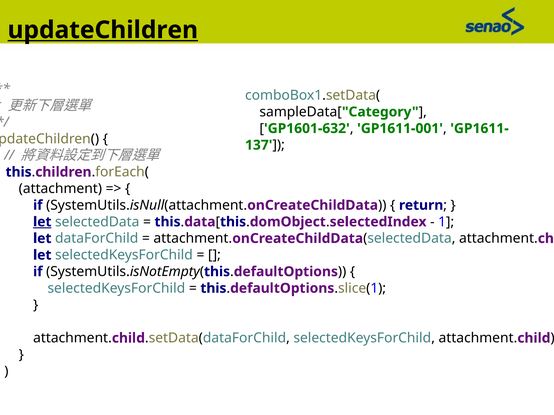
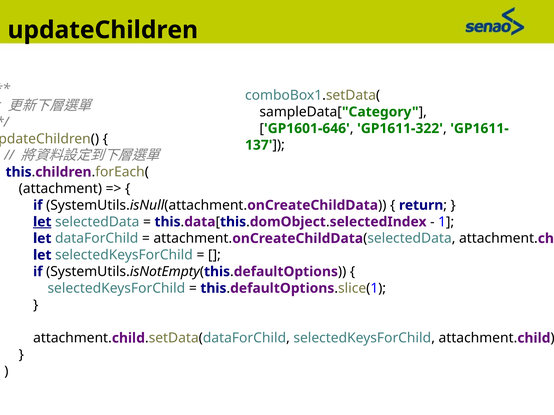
updateChildren underline: present -> none (103, 30)
GP1601-632: GP1601-632 -> GP1601-646 (307, 129)
GP1611-001: GP1611-001 -> GP1611-322 (400, 129)
